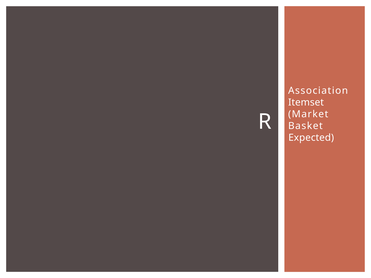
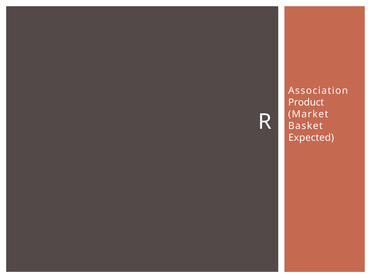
Itemset: Itemset -> Product (306, 102)
